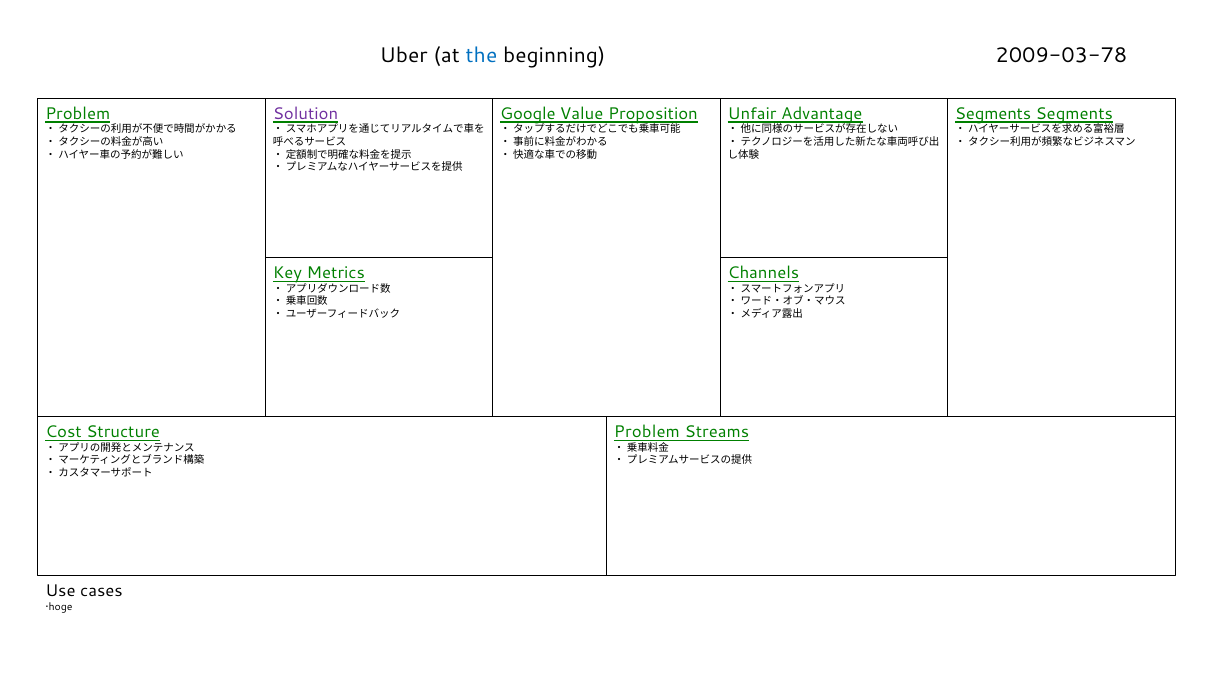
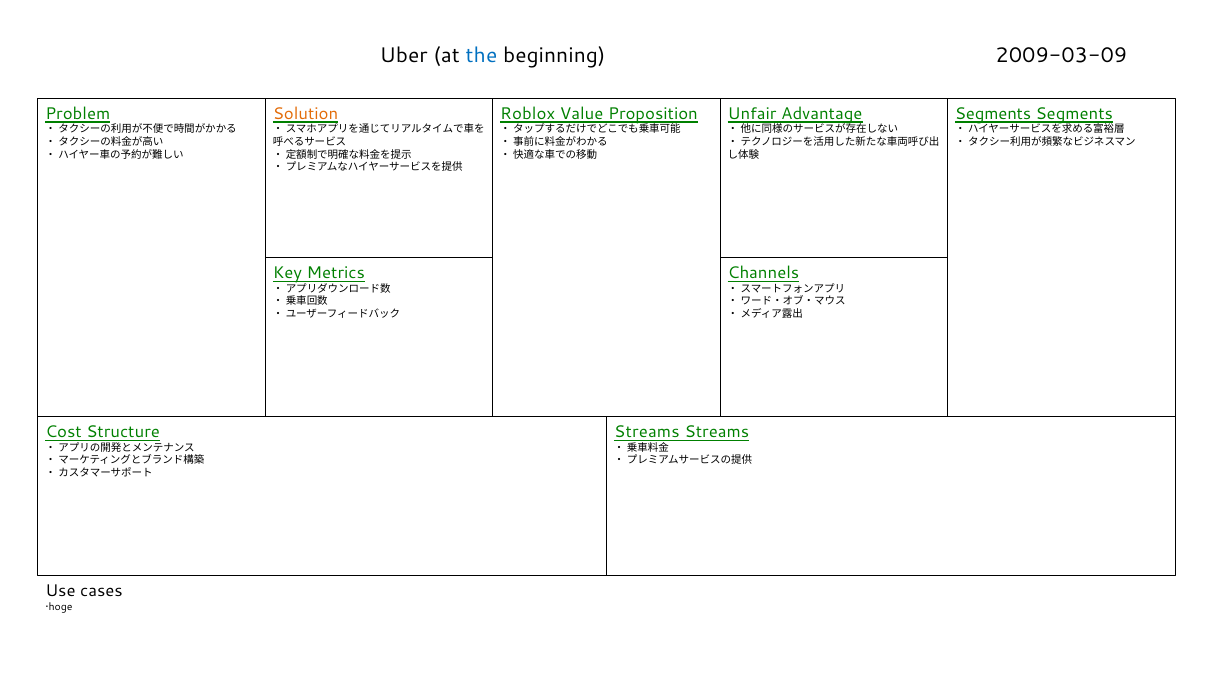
2009-03-78: 2009-03-78 -> 2009-03-09 (1061, 56)
Solution colour: purple -> orange (306, 114)
Google: Google -> Roblox (528, 114)
Problem: Problem -> Streams (647, 432)
